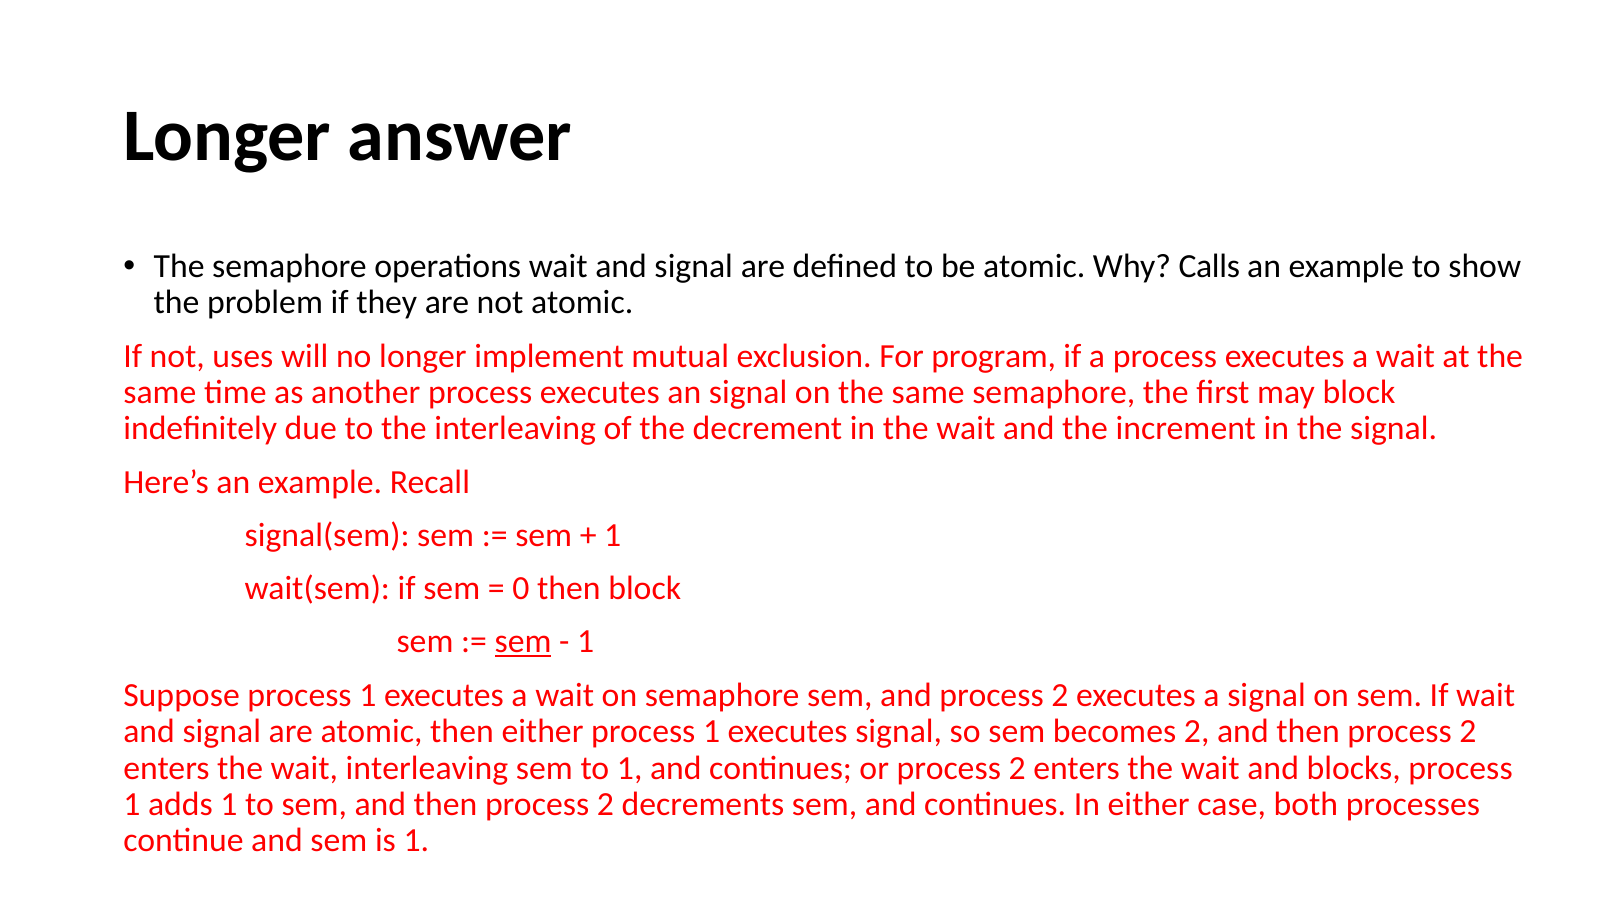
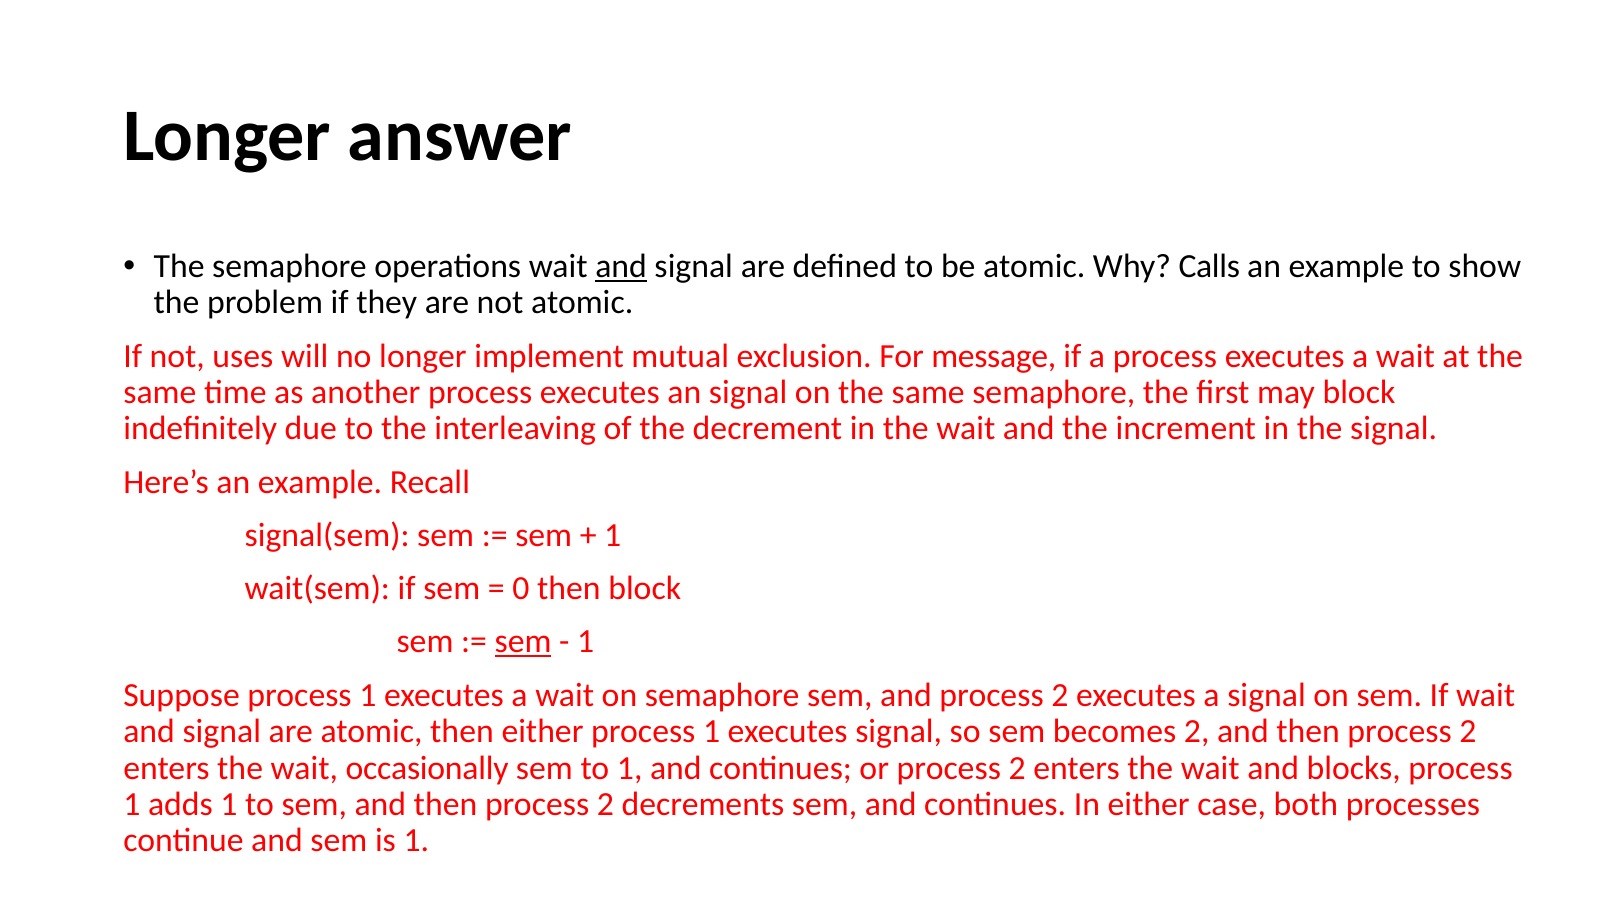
and underline: none -> present (621, 266)
program: program -> message (994, 356)
wait interleaving: interleaving -> occasionally (427, 768)
